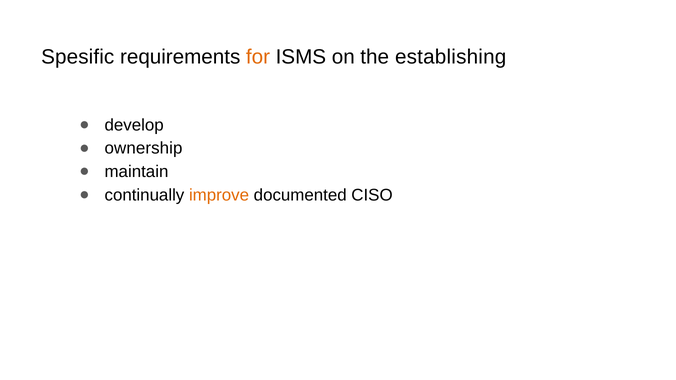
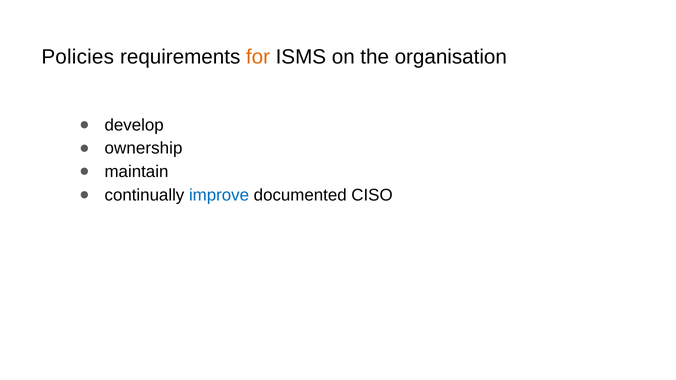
Spesific: Spesific -> Policies (78, 57)
establishing: establishing -> organisation (451, 57)
improve colour: orange -> blue (219, 195)
